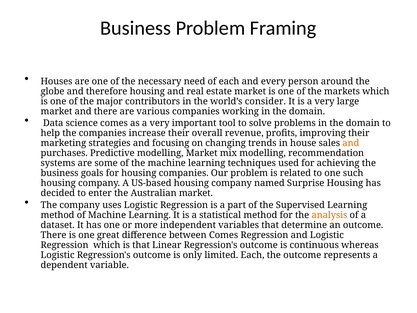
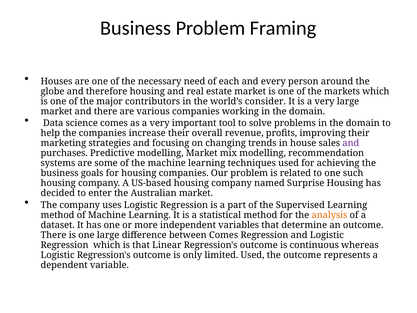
and colour: orange -> purple (351, 143)
one great: great -> large (108, 235)
limited Each: Each -> Used (252, 255)
